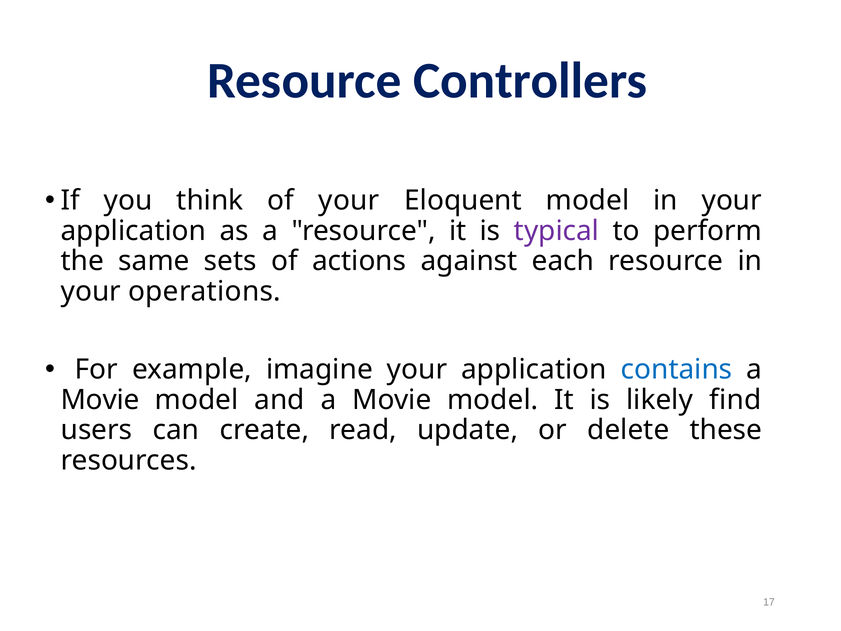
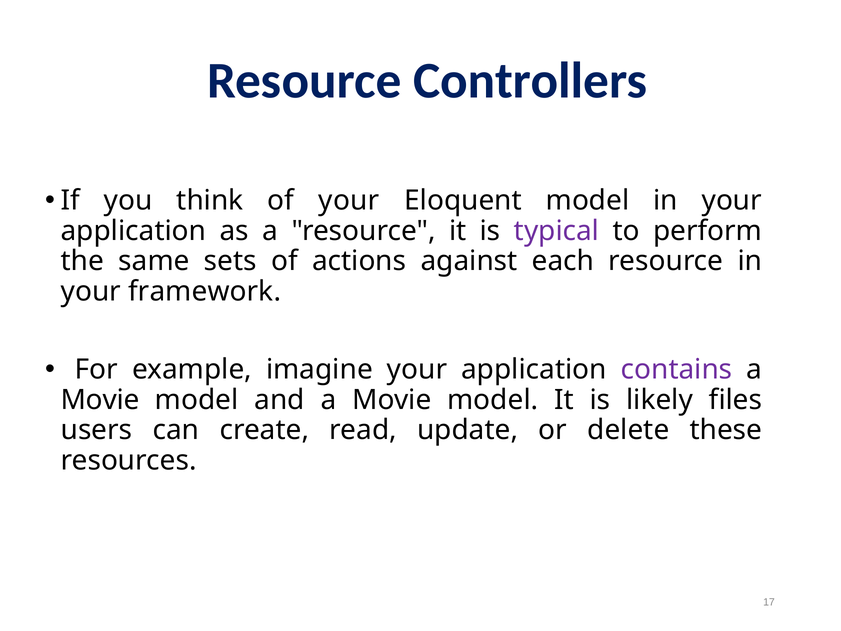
operations: operations -> framework (205, 291)
contains colour: blue -> purple (677, 369)
find: find -> files (736, 400)
